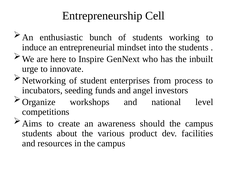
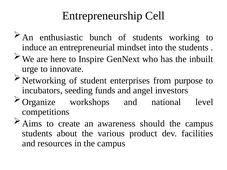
process: process -> purpose (189, 81)
